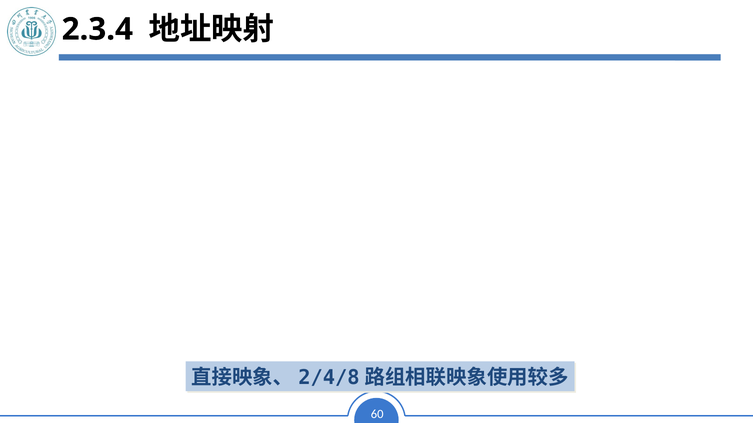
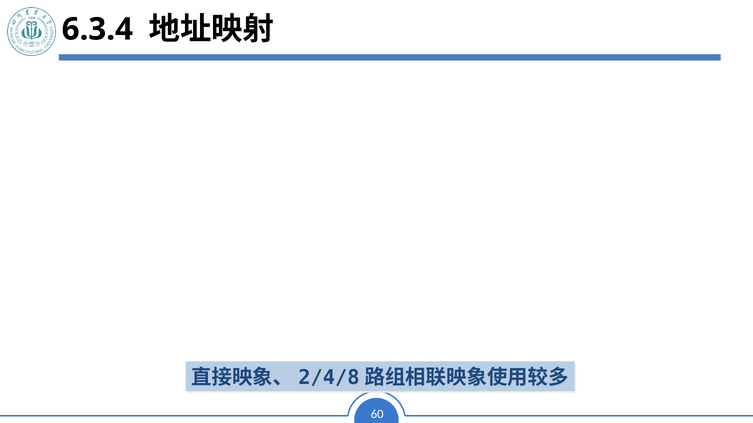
2.3.4: 2.3.4 -> 6.3.4 (97, 29)
